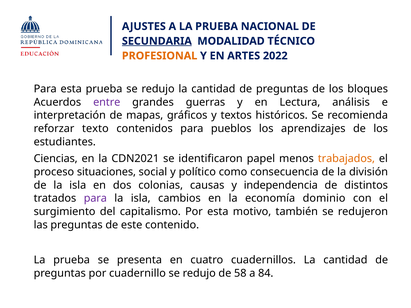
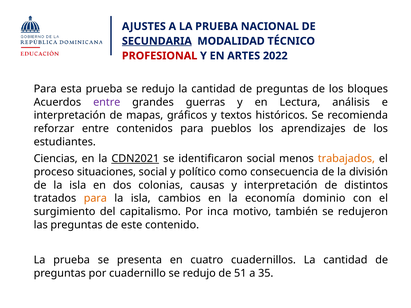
PROFESIONAL colour: orange -> red (160, 56)
reforzar texto: texto -> entre (95, 129)
CDN2021 underline: none -> present (135, 159)
identificaron papel: papel -> social (261, 159)
y independencia: independencia -> interpretación (281, 185)
para colour: purple -> orange (95, 199)
Por esta: esta -> inca (218, 212)
58: 58 -> 51 (240, 273)
84: 84 -> 35 (266, 273)
